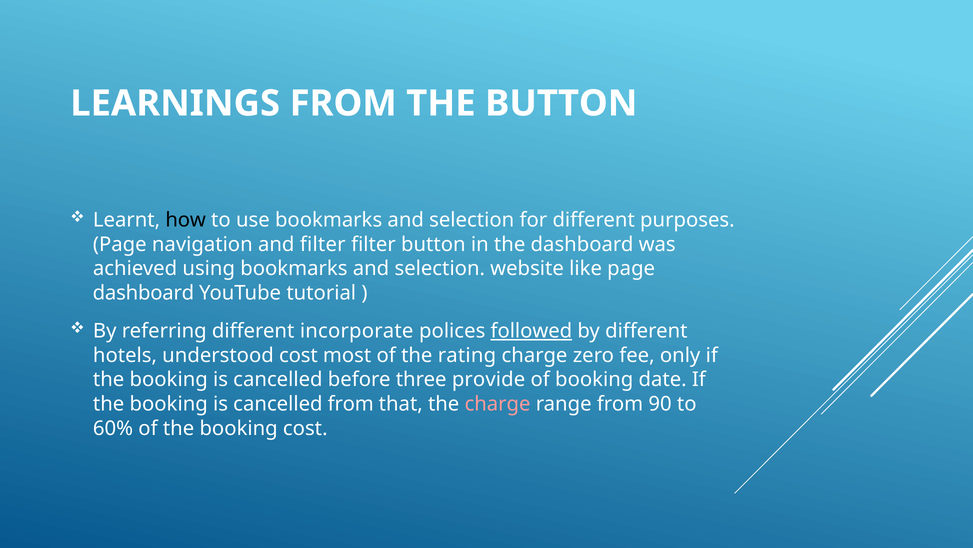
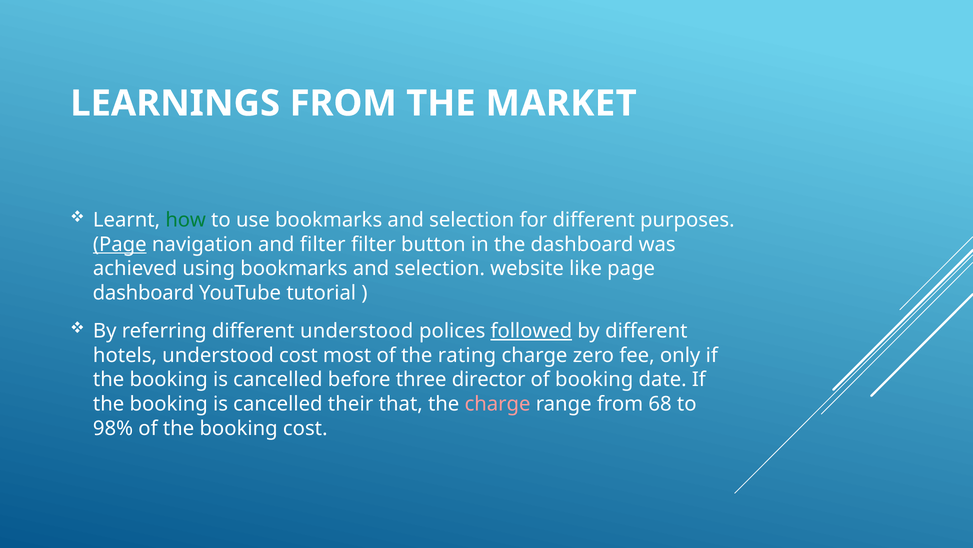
THE BUTTON: BUTTON -> MARKET (561, 103)
how colour: black -> green (186, 220)
Page underline: none -> present (120, 244)
different incorporate: incorporate -> understood (357, 331)
provide: provide -> director (489, 379)
cancelled from: from -> their (351, 404)
90: 90 -> 68 (660, 404)
60%: 60% -> 98% (113, 428)
